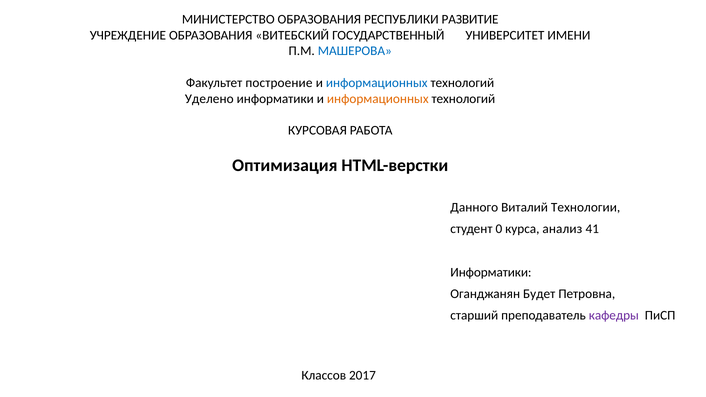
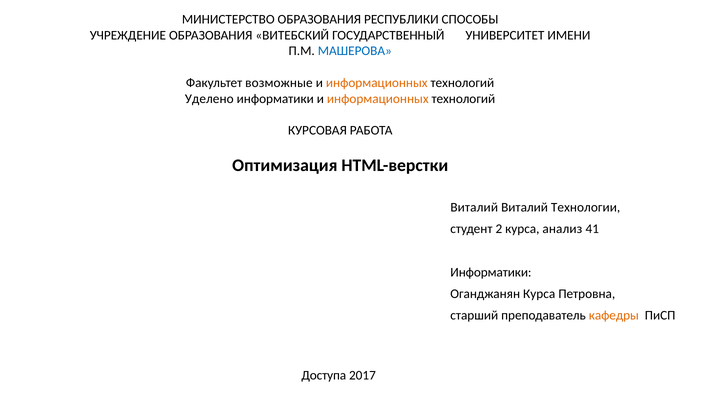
РАЗВИТИЕ: РАЗВИТИЕ -> СПОСОБЫ (470, 19)
построение: построение -> возможные (279, 83)
информационных colour: blue -> orange (377, 83)
Данного: Данного -> Виталий (474, 207)
0: 0 -> 2 (499, 229)
Оганджанян Будет: Будет -> Курса (539, 294)
кафедры colour: purple -> orange (614, 316)
Классов: Классов -> Доступа (324, 376)
